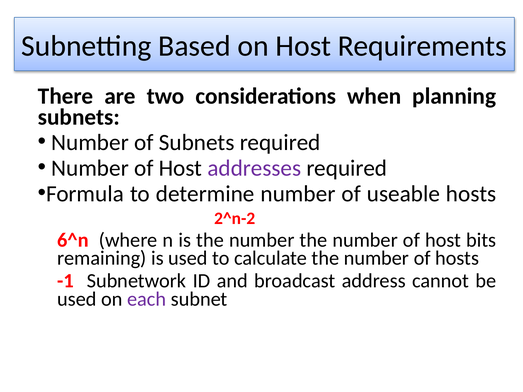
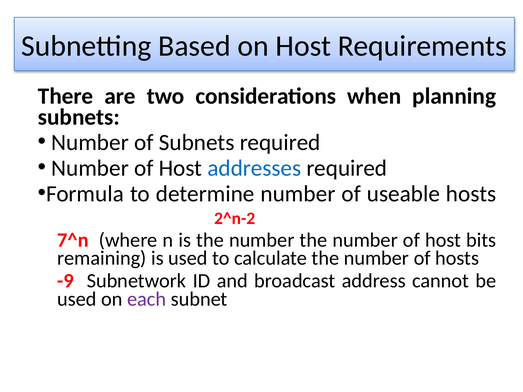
addresses colour: purple -> blue (254, 168)
6^n: 6^n -> 7^n (73, 240)
-1: -1 -> -9 (66, 281)
